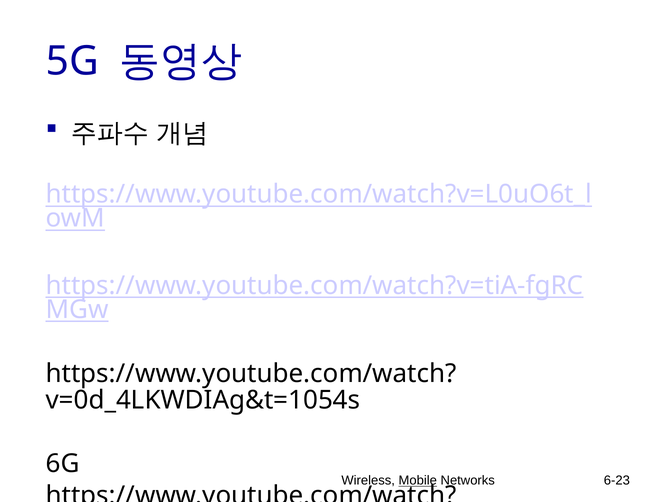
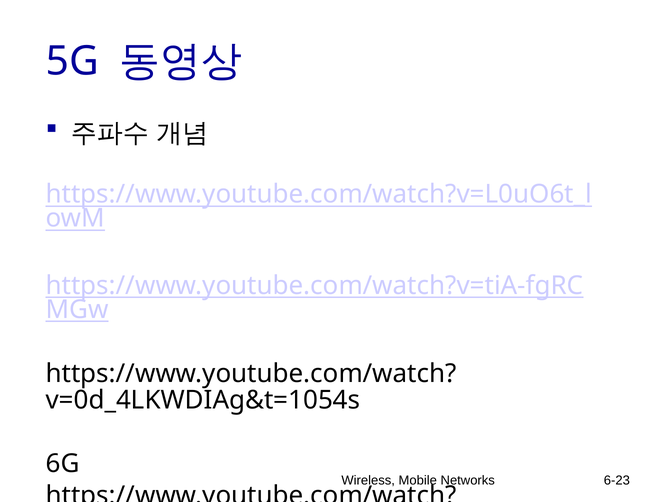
Mobile underline: present -> none (418, 480)
